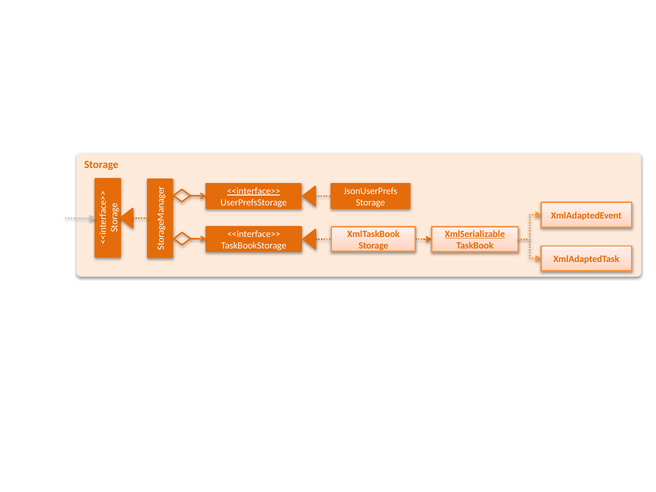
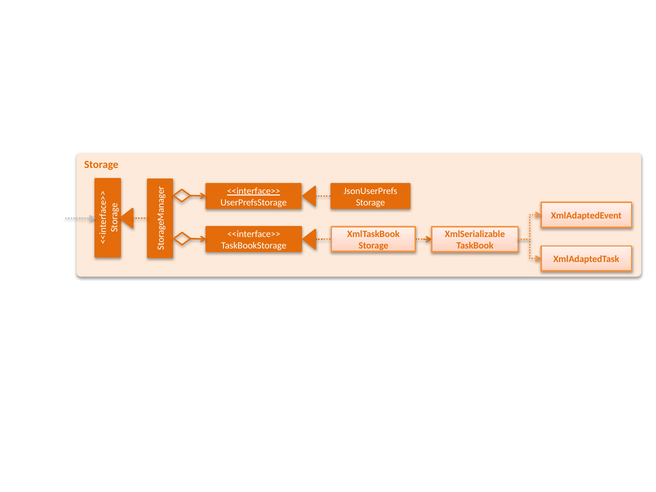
XmlSerializable underline: present -> none (475, 234)
